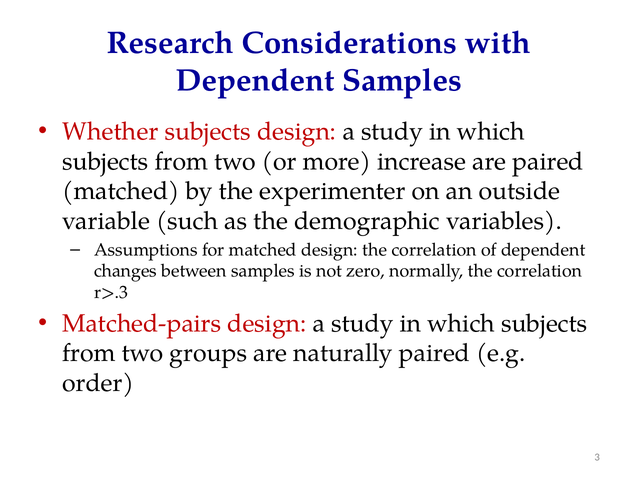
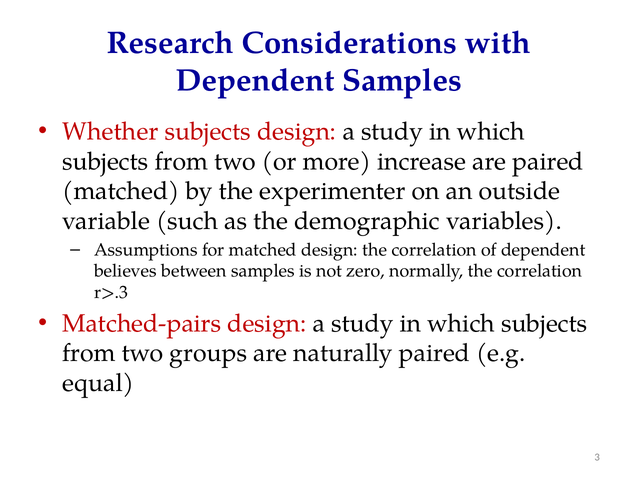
changes: changes -> believes (126, 271)
order: order -> equal (98, 383)
